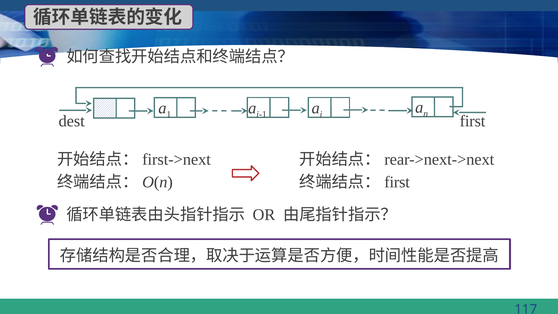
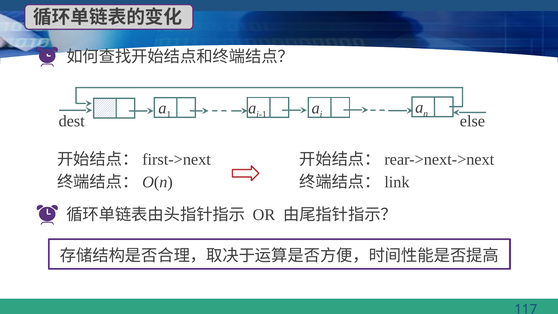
first: first -> else (472, 121)
first: first -> link (397, 182)
